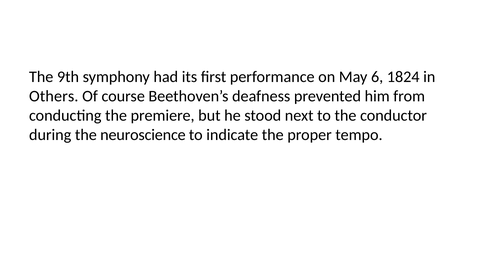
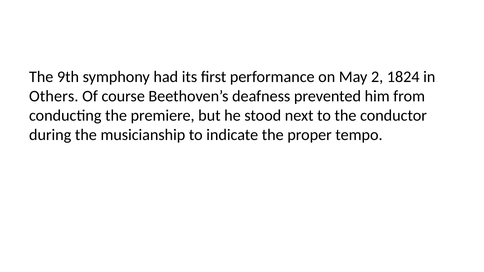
6: 6 -> 2 (377, 77)
neuroscience: neuroscience -> musicianship (143, 135)
